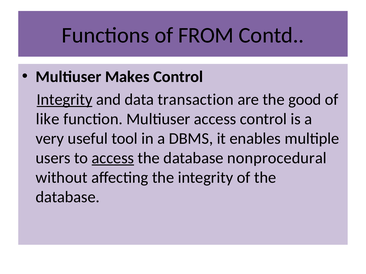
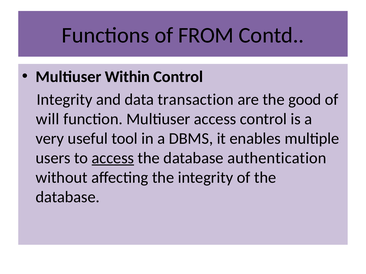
Makes: Makes -> Within (127, 77)
Integrity underline: present -> none (65, 100)
like: like -> will (48, 119)
nonprocedural: nonprocedural -> authentication (277, 158)
